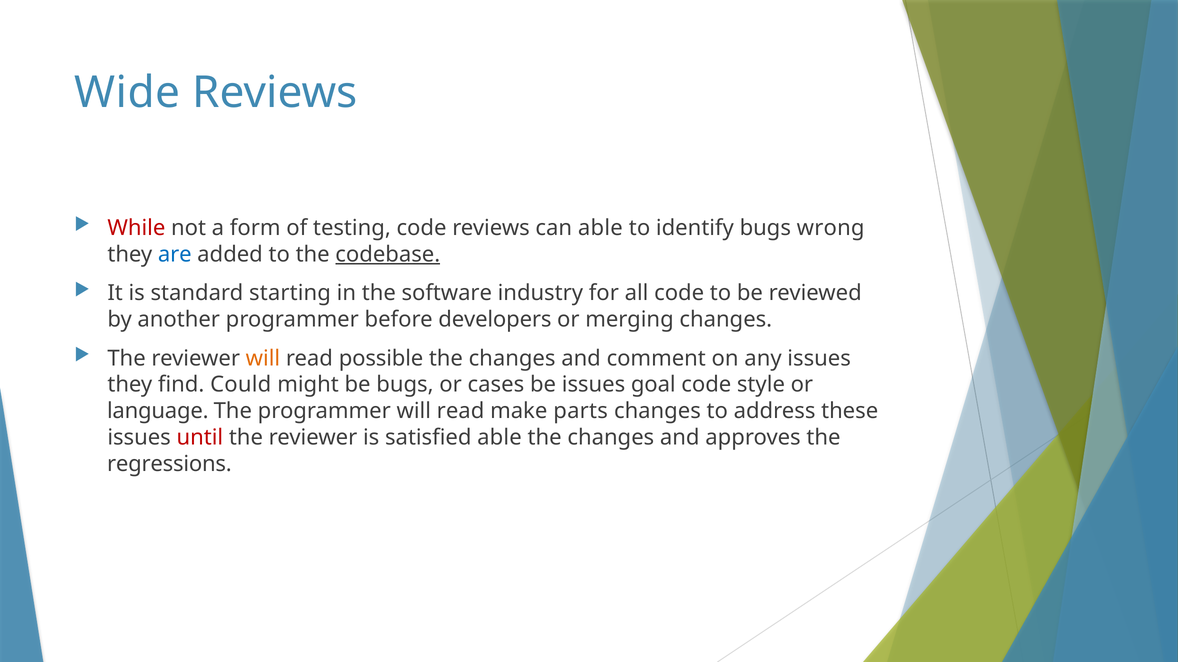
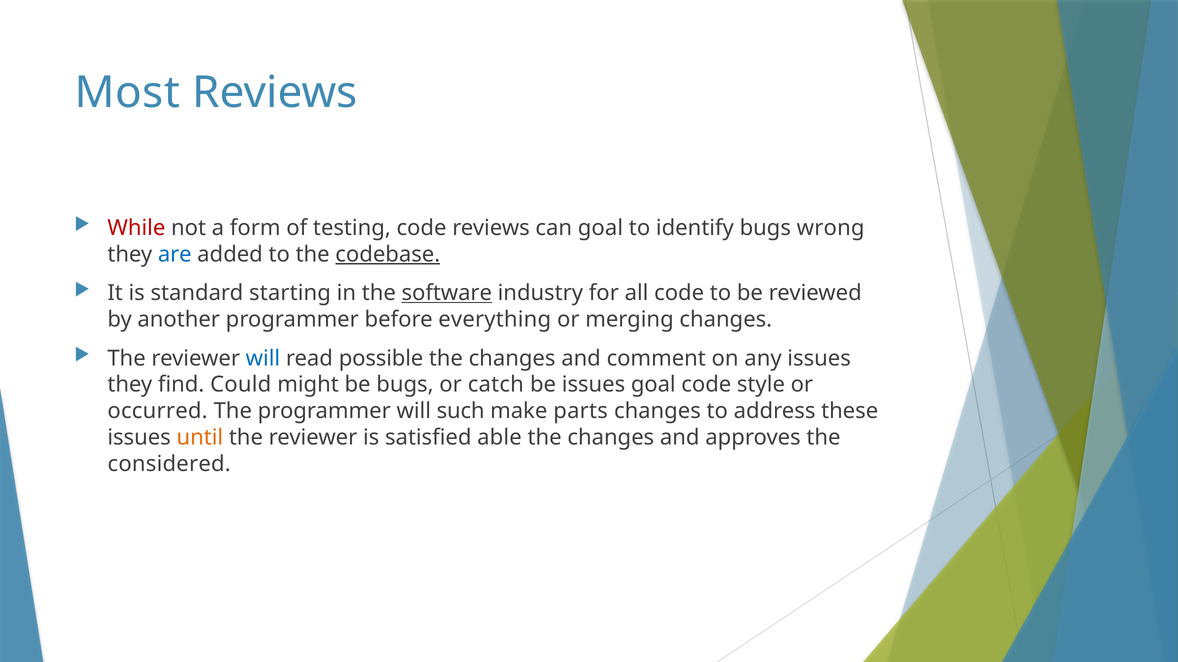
Wide: Wide -> Most (127, 93)
can able: able -> goal (600, 228)
software underline: none -> present (447, 293)
developers: developers -> everything (495, 320)
will colour: orange -> blue (263, 359)
cases: cases -> catch (496, 385)
language: language -> occurred (158, 412)
programmer will read: read -> such (461, 412)
until colour: red -> orange (200, 438)
regressions: regressions -> considered (169, 465)
